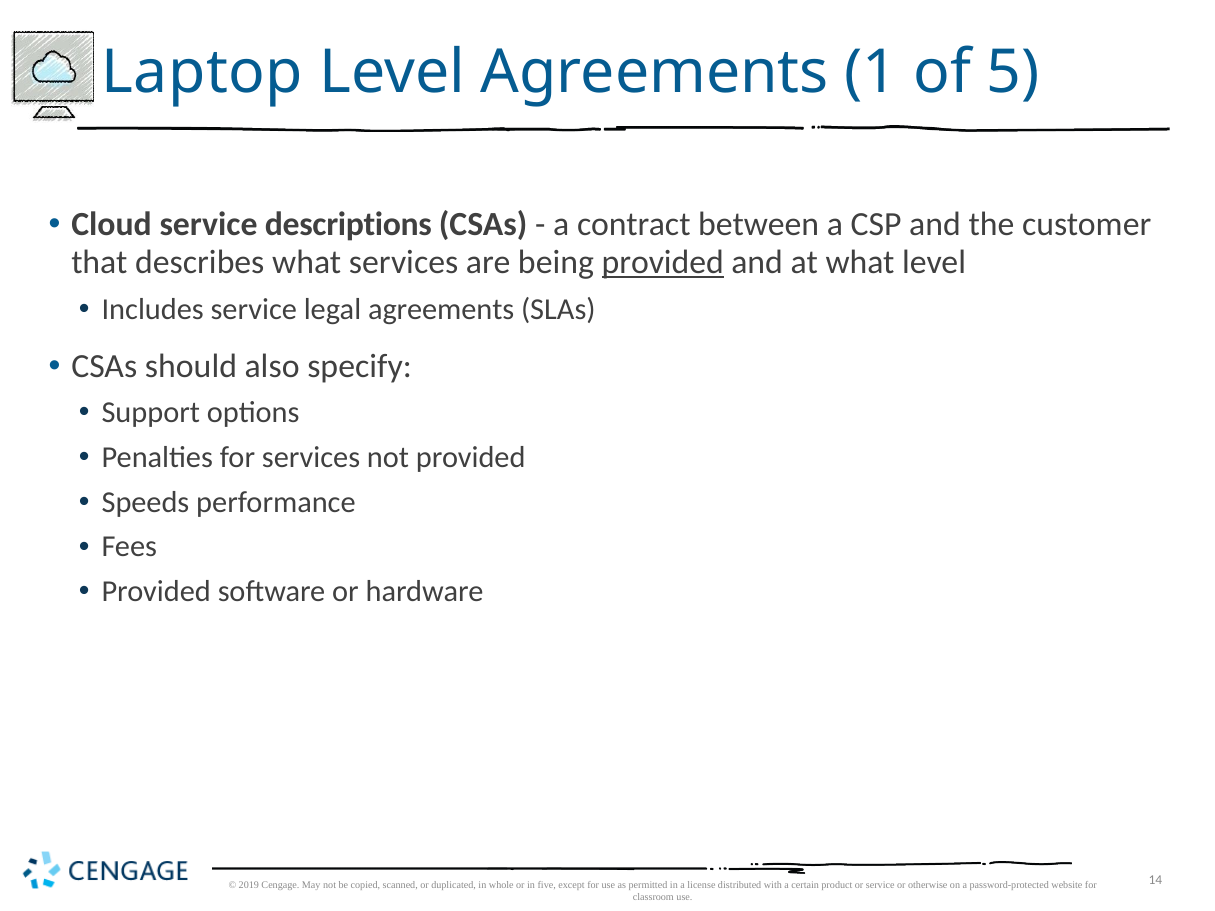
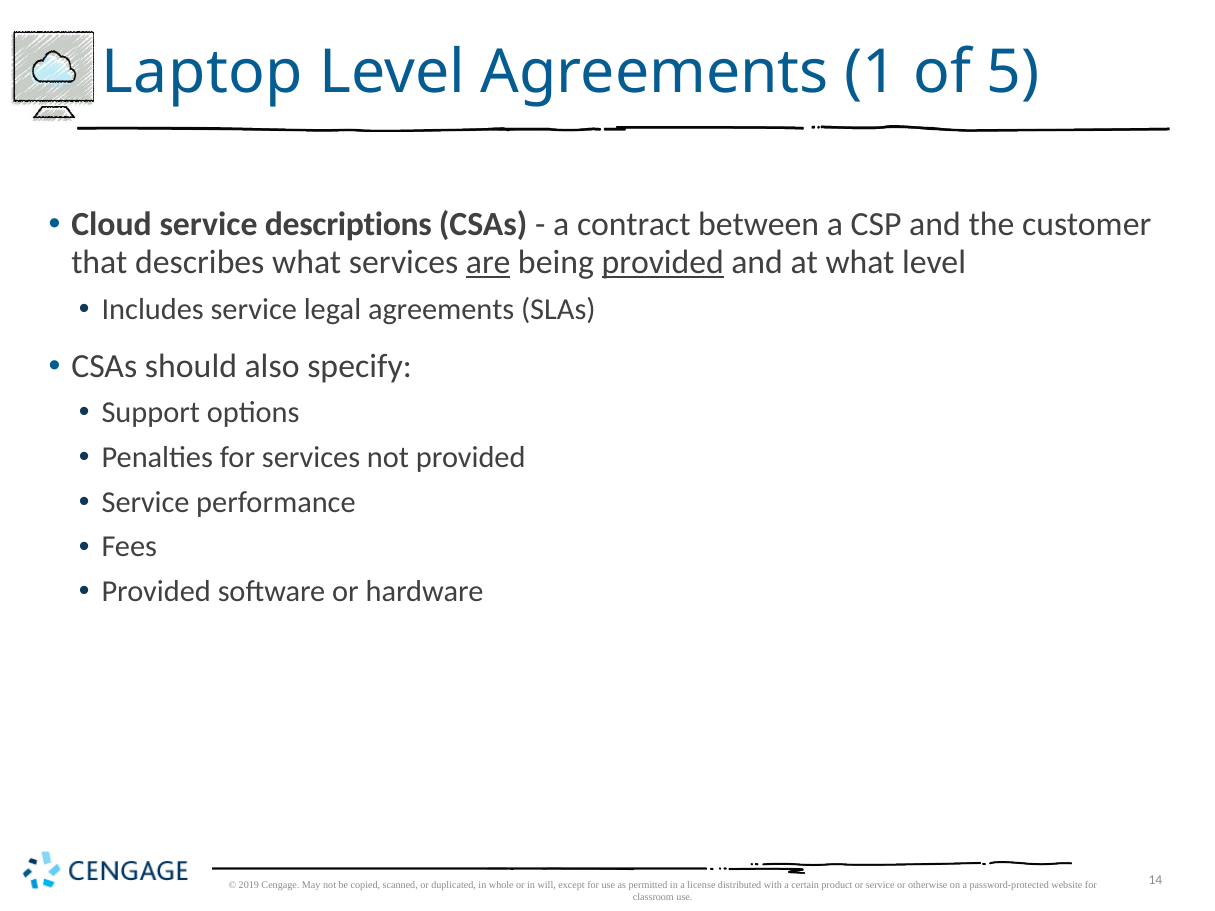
are underline: none -> present (488, 263)
Speeds: Speeds -> Service (146, 502)
five: five -> will (547, 885)
